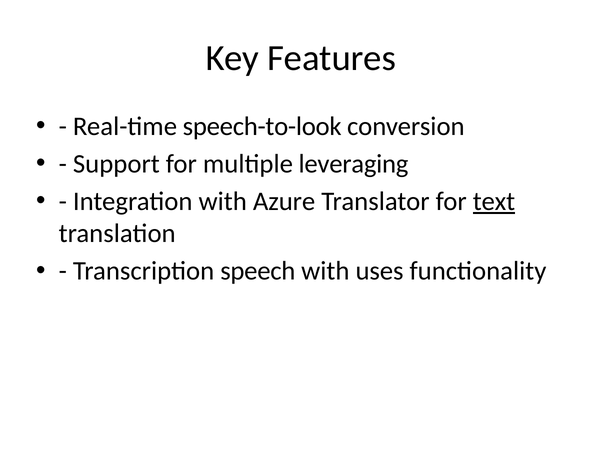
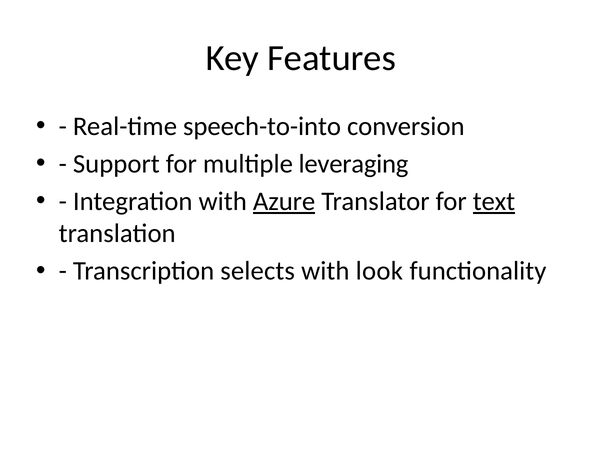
speech-to-look: speech-to-look -> speech-to-into (262, 126)
Azure underline: none -> present (284, 201)
speech: speech -> selects (258, 271)
uses: uses -> look (379, 271)
